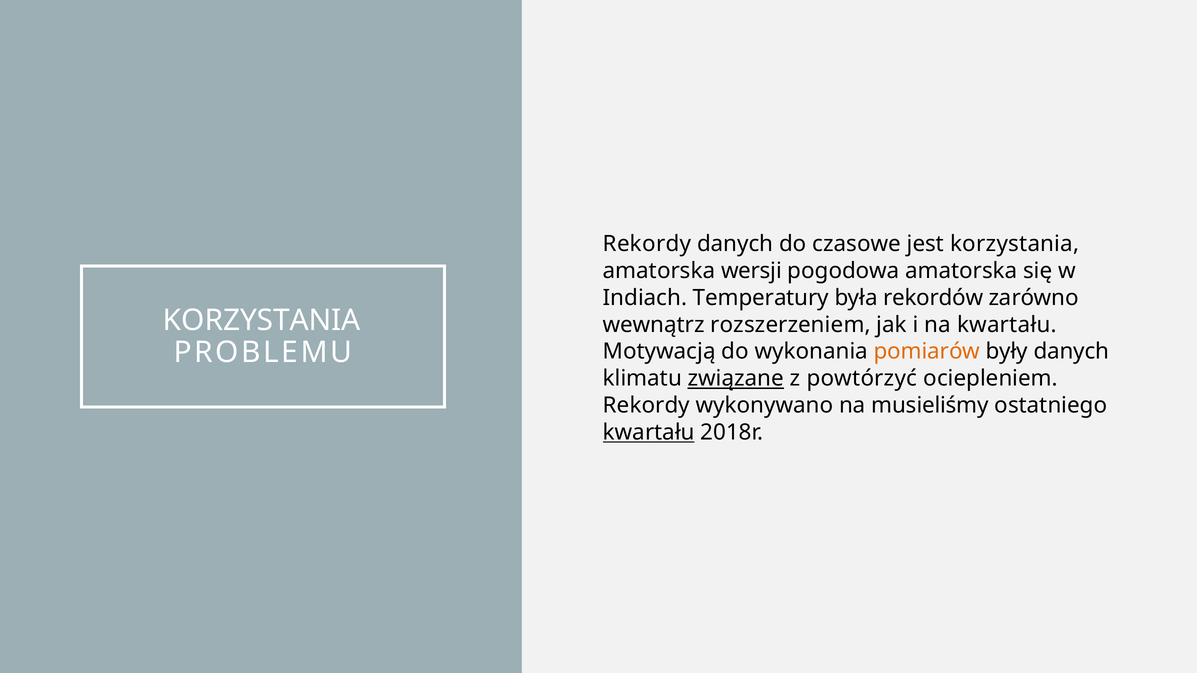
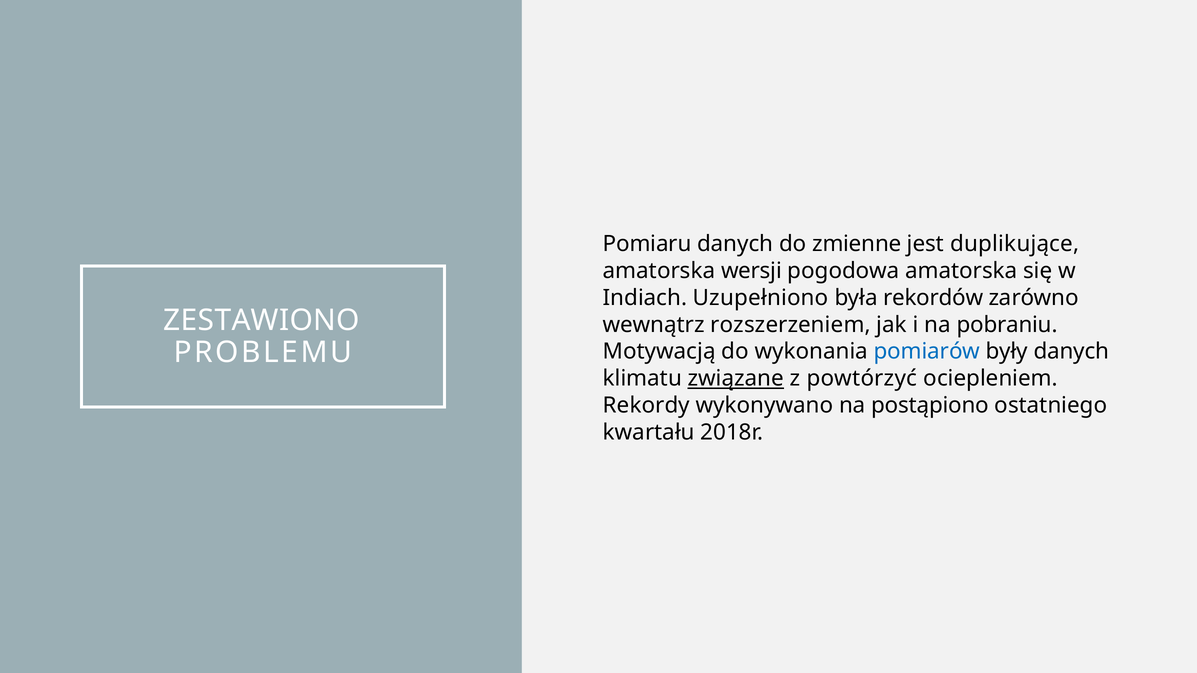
Rekordy: Rekordy -> Pomiaru (647, 244)
czasowe: czasowe -> zmienne (857, 244)
jest korzystania: korzystania -> duplikujące (1015, 244)
Temperatury: Temperatury -> Uzupełniono (761, 298)
KORZYSTANIA: KORZYSTANIA -> ZESTAWIONO (262, 320)
na kwartału: kwartału -> pobraniu (1007, 325)
pomiarów colour: orange -> blue (927, 352)
musieliśmy: musieliśmy -> postąpiono (930, 406)
kwartału underline: present -> none (649, 432)
